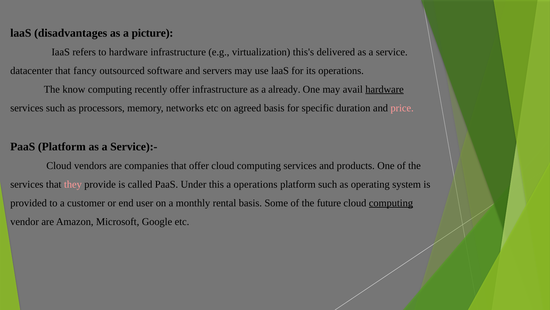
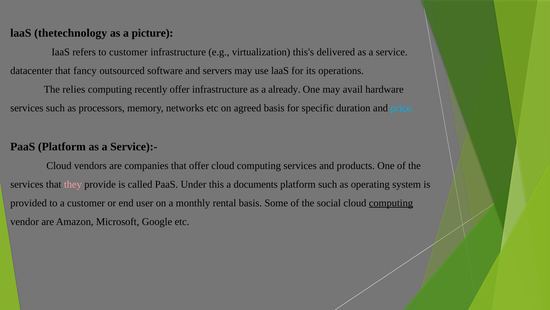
disadvantages: disadvantages -> thetechnology (71, 33)
to hardware: hardware -> customer (128, 52)
know: know -> relies (74, 89)
hardware underline: present -> none (385, 89)
price colour: pink -> light blue (402, 108)
a operations: operations -> documents (256, 184)
future: future -> social (329, 203)
